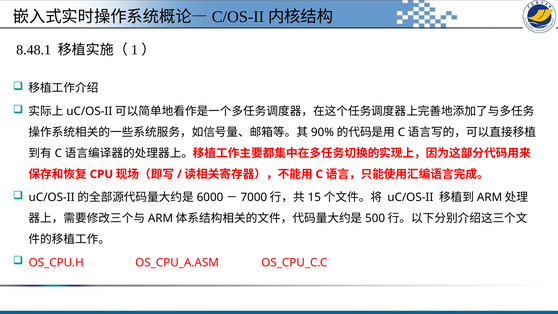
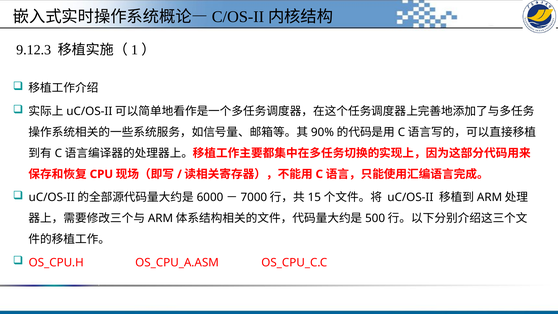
8.48.1: 8.48.1 -> 9.12.3 (34, 50)
